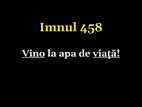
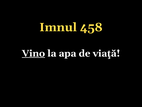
viaţă underline: present -> none (106, 53)
